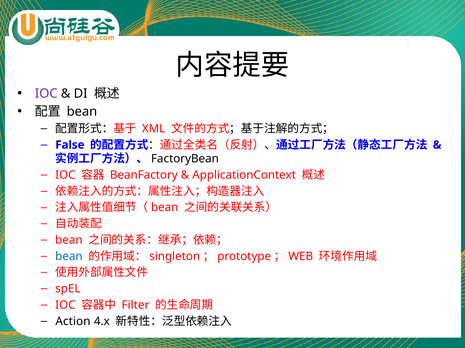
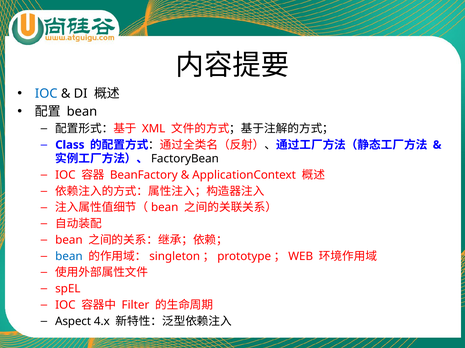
IOC colour: purple -> blue (46, 94)
False: False -> Class (70, 145)
Action: Action -> Aspect (73, 322)
